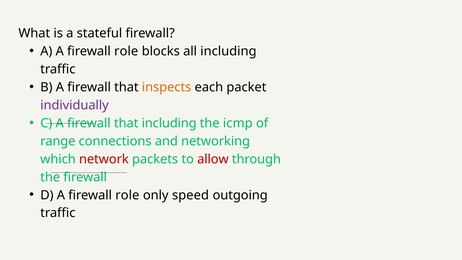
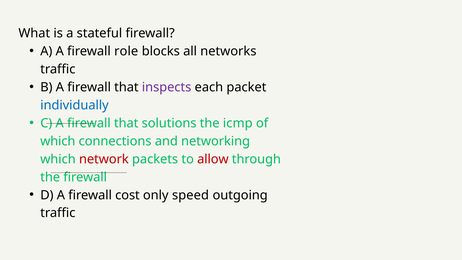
all including: including -> networks (228, 51)
inspects colour: orange -> purple (167, 87)
individually colour: purple -> blue (74, 105)
that including: including -> solutions (169, 123)
range: range -> which (58, 141)
D A firewall role: role -> cost (127, 195)
